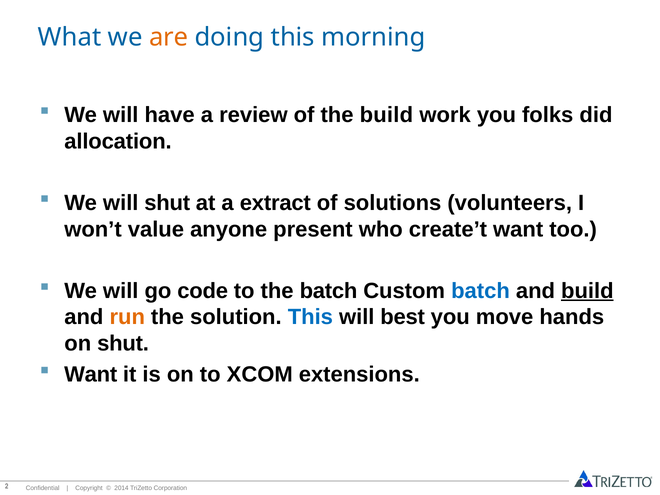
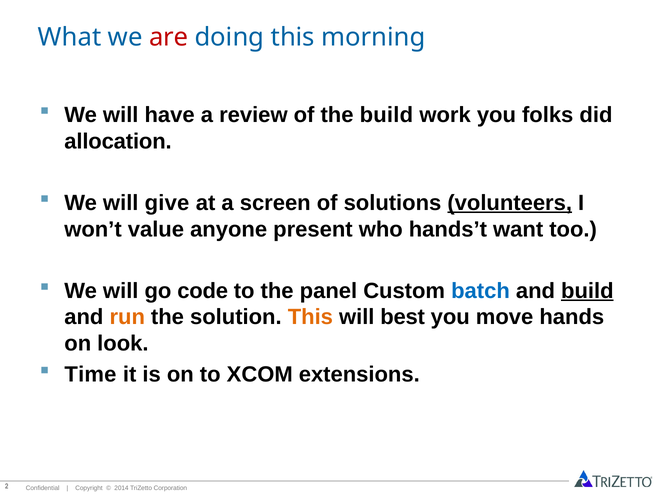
are colour: orange -> red (169, 37)
will shut: shut -> give (167, 203)
extract: extract -> screen (275, 203)
volunteers underline: none -> present (510, 203)
create’t: create’t -> hands’t (448, 229)
the batch: batch -> panel (328, 291)
This colour: blue -> orange (310, 317)
on shut: shut -> look (123, 344)
Want: Want -> Time (90, 374)
